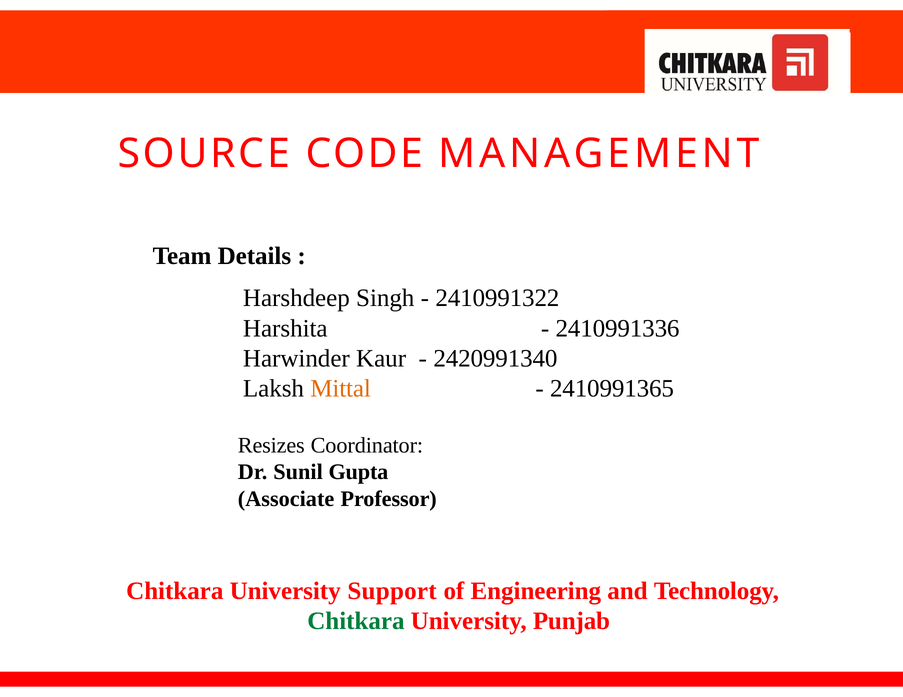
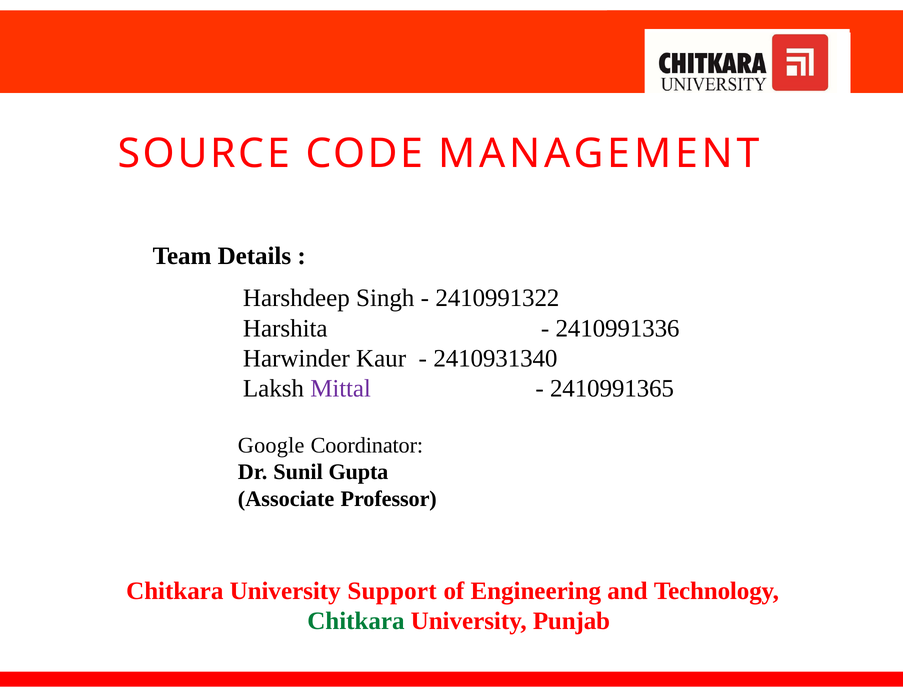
2420991340: 2420991340 -> 2410931340 (495, 359)
Mittal colour: orange -> purple (341, 389)
Resizes: Resizes -> Google (271, 446)
